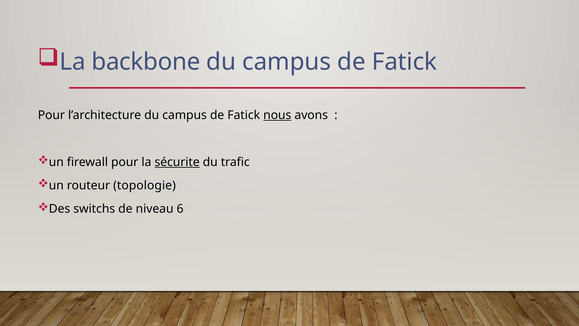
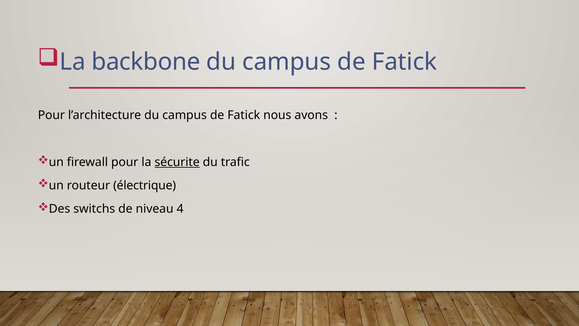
nous underline: present -> none (277, 115)
topologie: topologie -> électrique (145, 185)
6: 6 -> 4 (180, 209)
